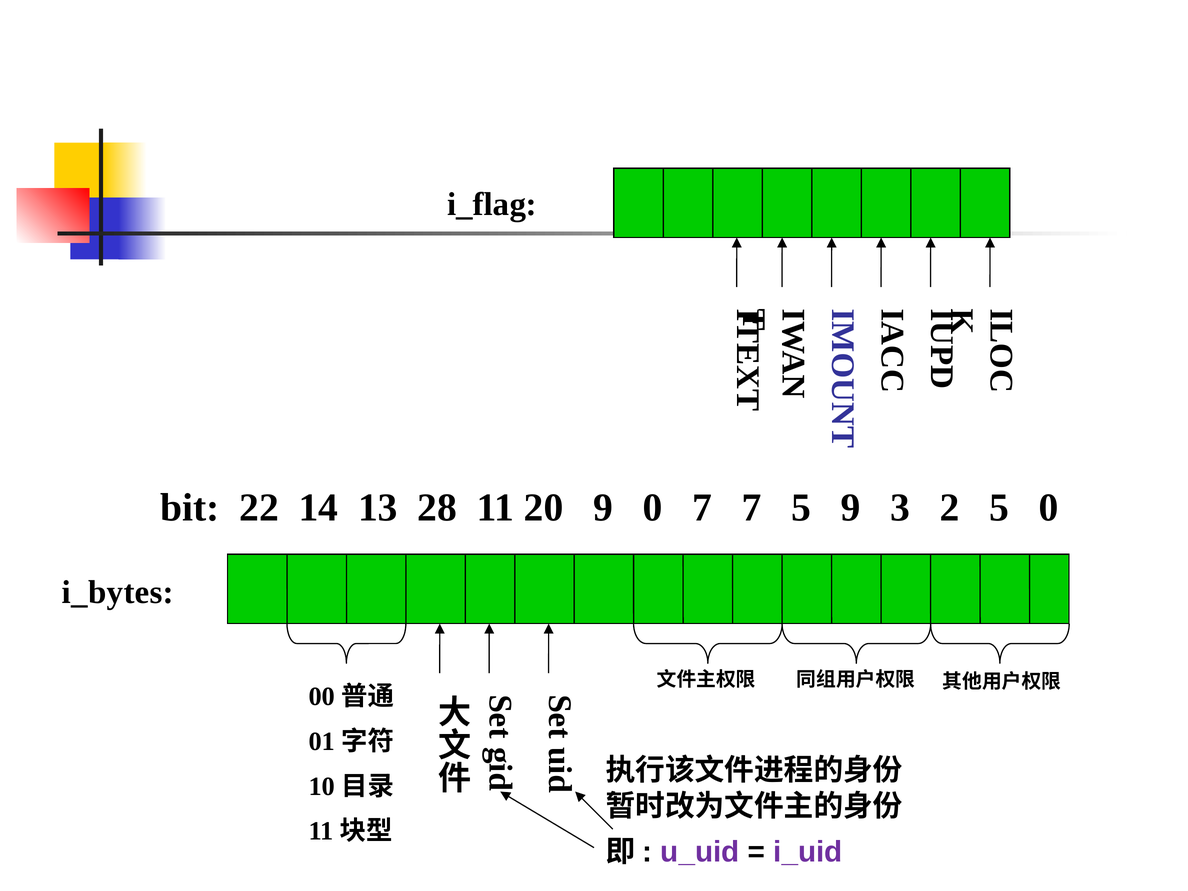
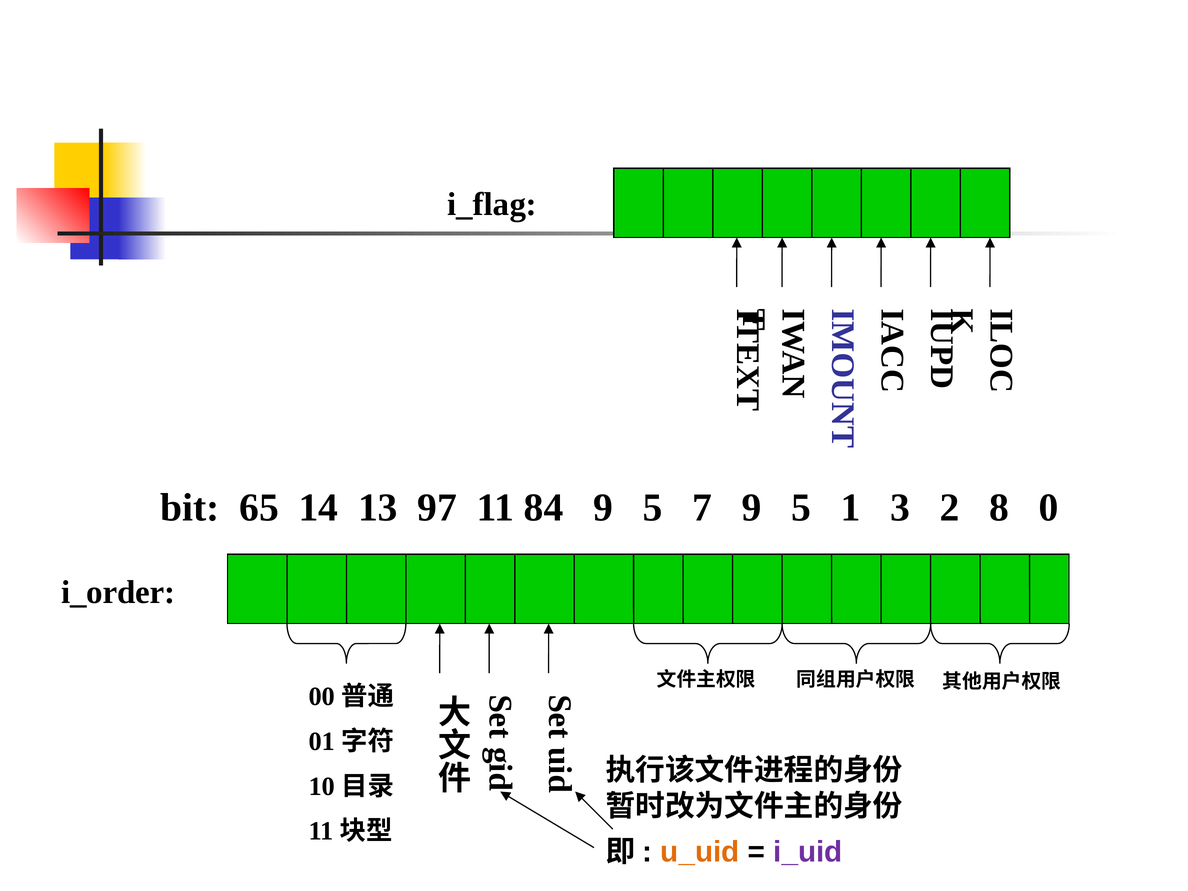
22: 22 -> 65 (259, 508)
28: 28 -> 97 (437, 508)
20: 20 -> 84 (544, 508)
0: 0 -> 5 (653, 508)
7 7: 7 -> 9 (752, 508)
5 9: 9 -> 1 (851, 508)
2 5: 5 -> 8 (999, 508)
i_bytes: i_bytes -> i_order (118, 592)
u_uid colour: purple -> orange (700, 852)
